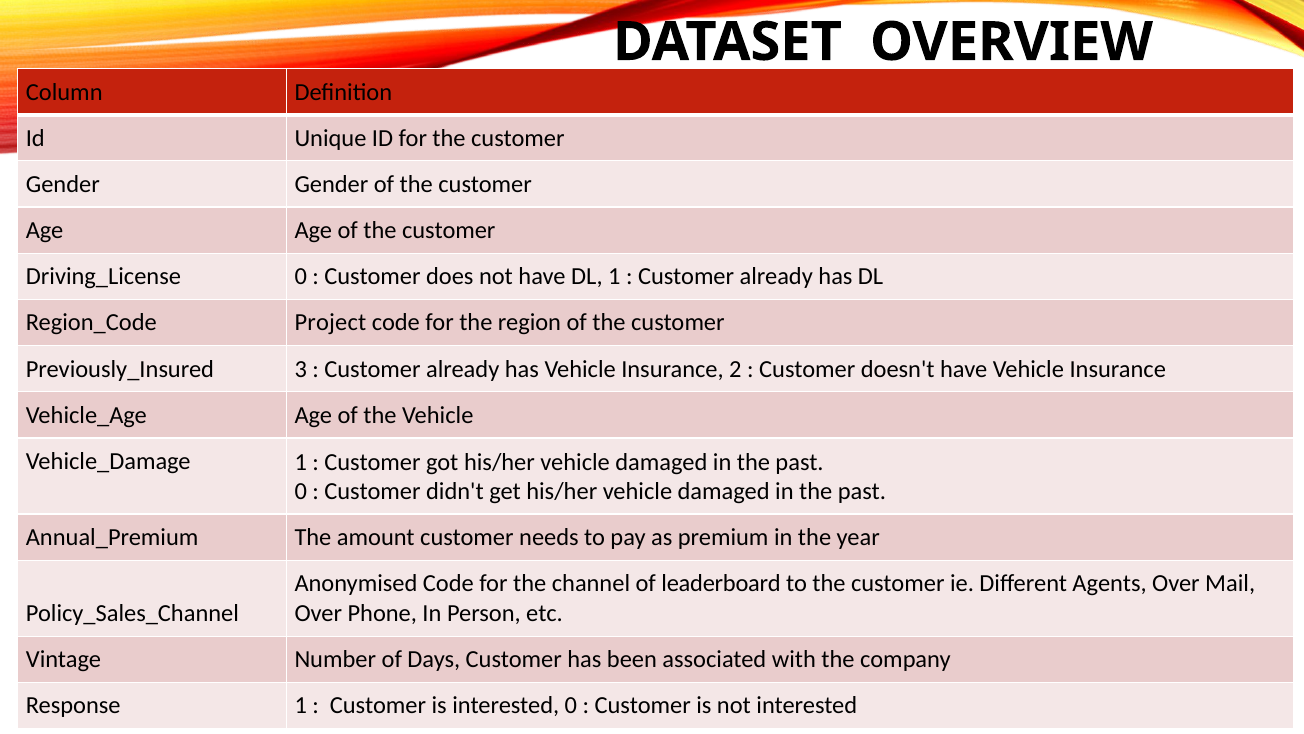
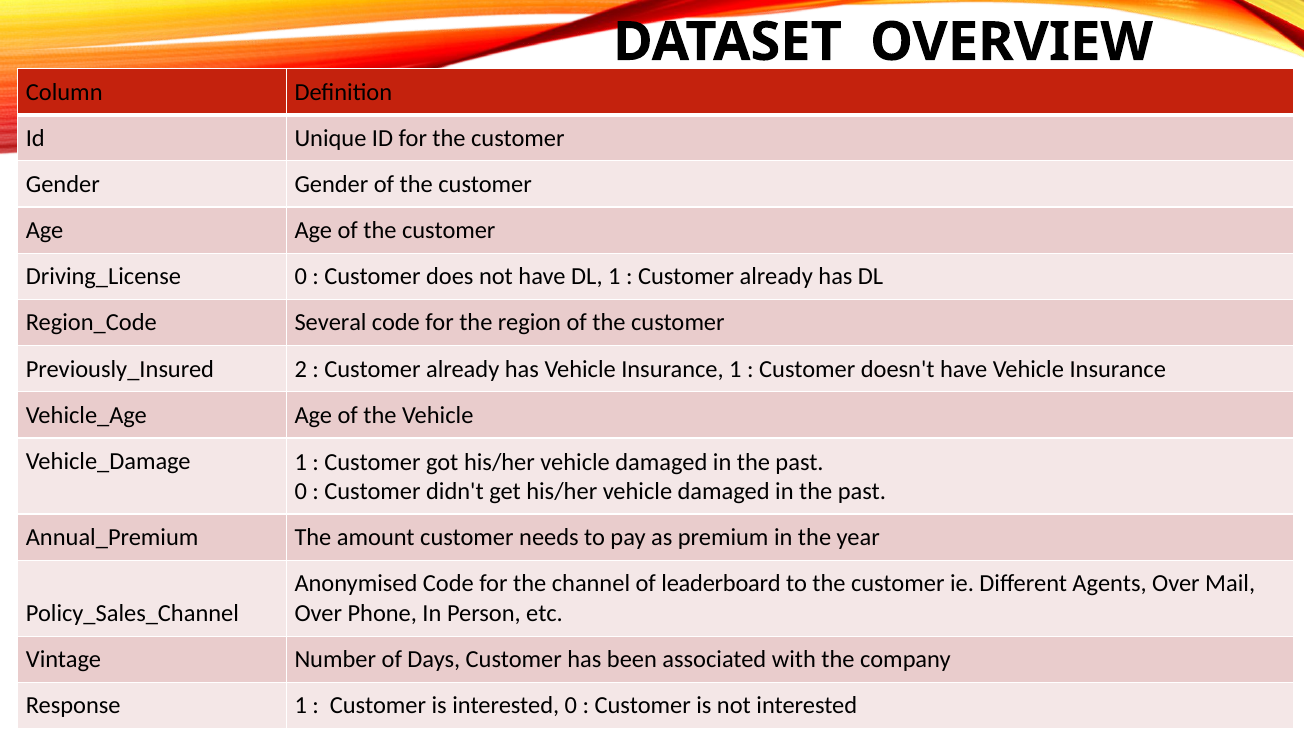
Project: Project -> Several (331, 323)
3: 3 -> 2 (301, 369)
Insurance 2: 2 -> 1 (735, 369)
